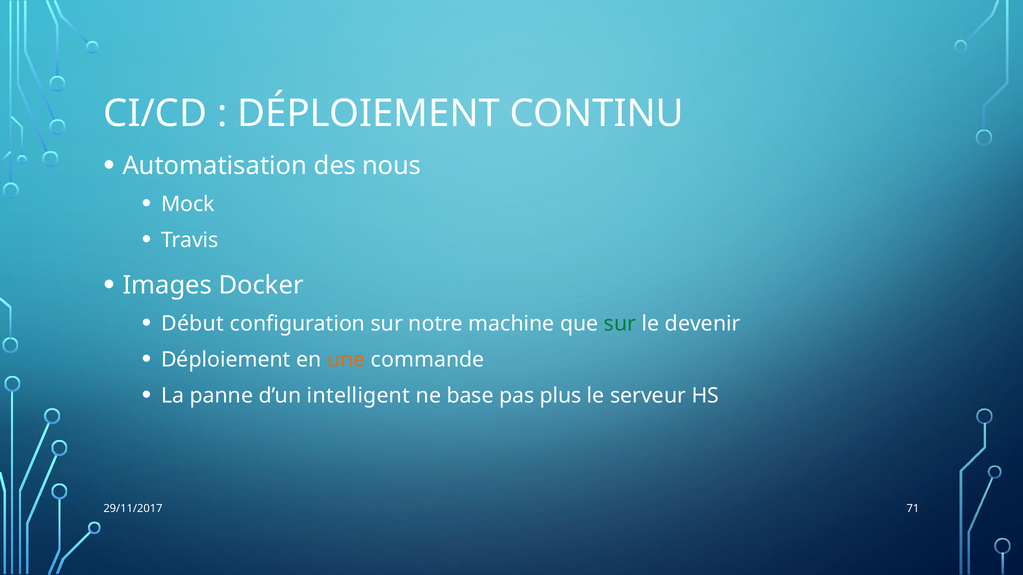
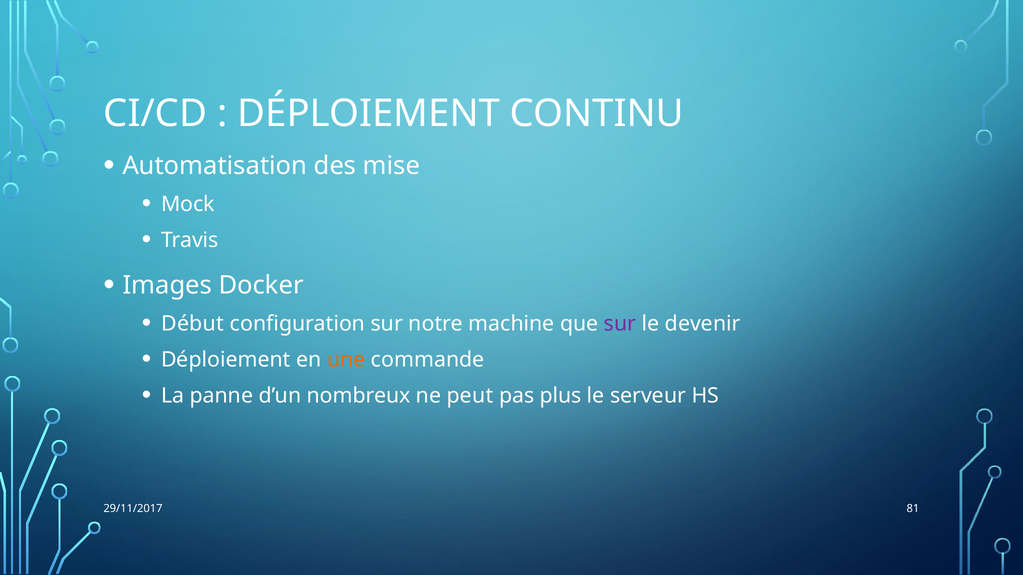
nous: nous -> mise (391, 166)
sur colour: green -> purple (620, 324)
intelligent: intelligent -> nombreux (359, 396)
base: base -> peut (470, 396)
71: 71 -> 81 (913, 509)
